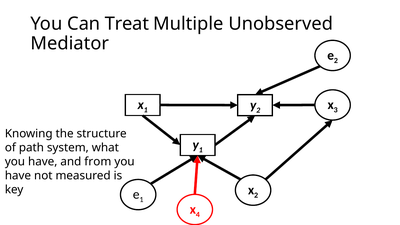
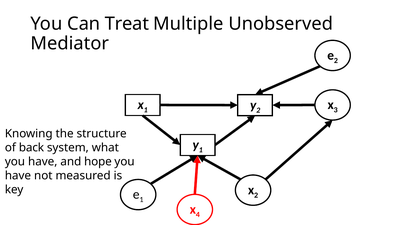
path: path -> back (31, 148)
from: from -> hope (98, 162)
